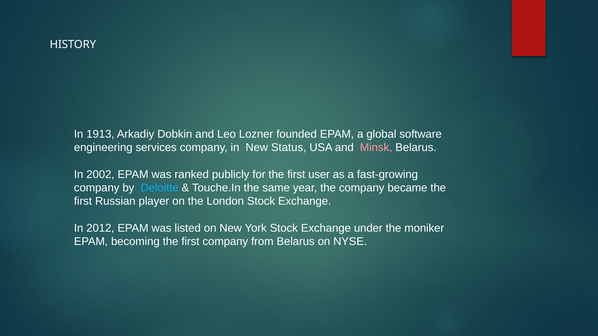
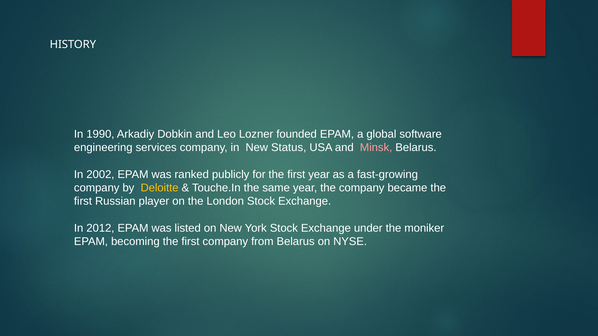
1913: 1913 -> 1990 (100, 134)
first user: user -> year (319, 175)
Deloitte colour: light blue -> yellow (160, 188)
